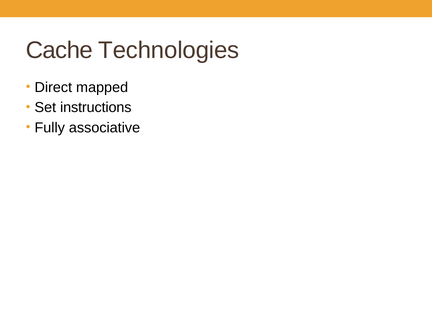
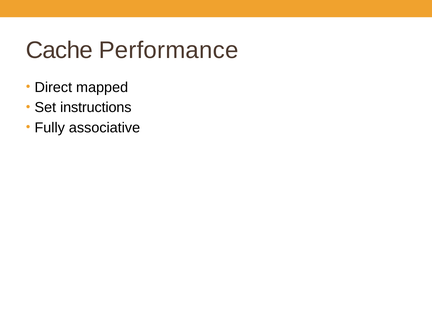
Technologies: Technologies -> Performance (169, 50)
